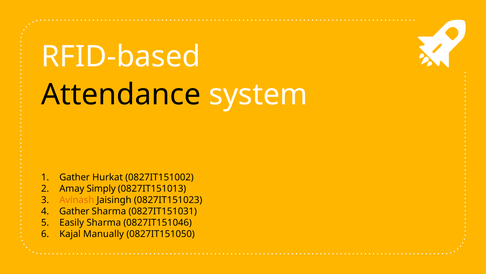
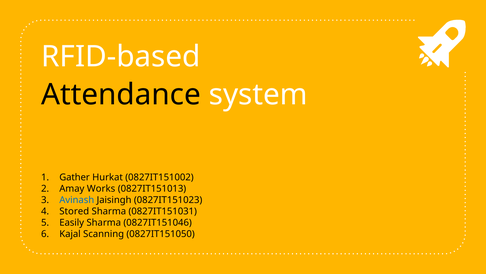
Simply: Simply -> Works (101, 188)
Avinash colour: orange -> blue (77, 200)
Gather: Gather -> Stored (74, 211)
Manually: Manually -> Scanning (104, 234)
